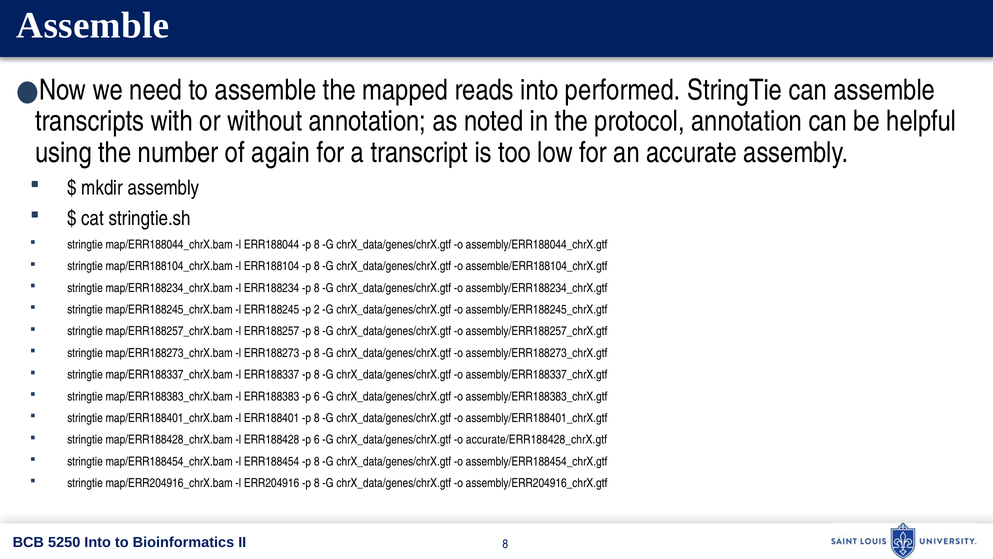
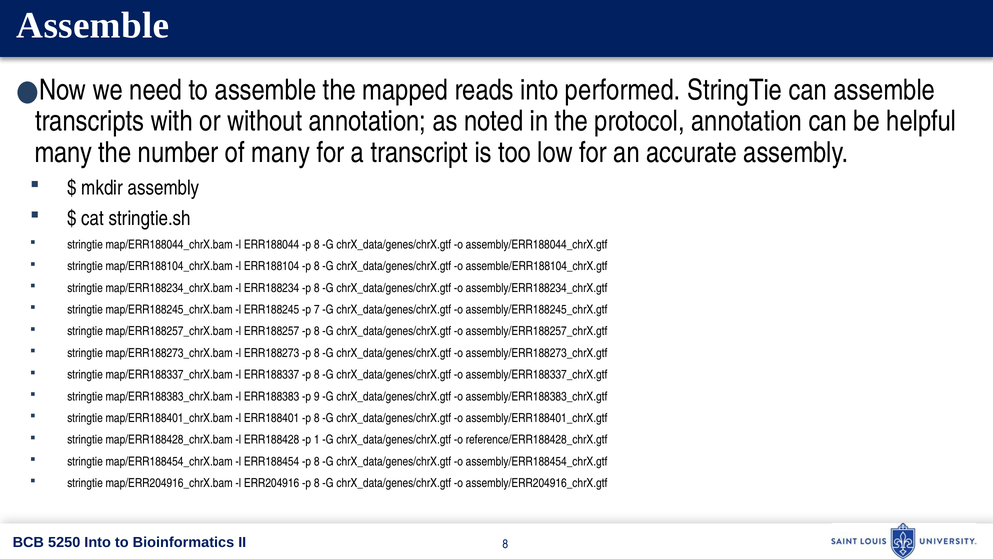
using: using -> many (64, 153)
of again: again -> many (281, 153)
2: 2 -> 7 (317, 309)
ERR188383 p 6: 6 -> 9 (317, 396)
ERR188428 p 6: 6 -> 1 (317, 439)
accurate/ERR188428_chrX.gtf: accurate/ERR188428_chrX.gtf -> reference/ERR188428_chrX.gtf (537, 439)
